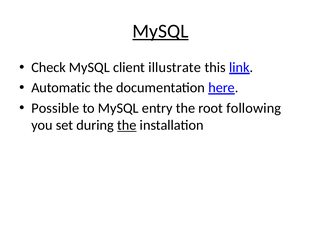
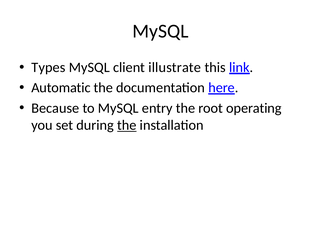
MySQL underline: present -> none (160, 31)
Check: Check -> Types (48, 67)
Possible: Possible -> Because (55, 108)
following: following -> operating (254, 108)
